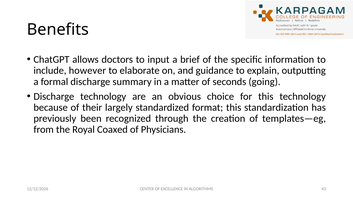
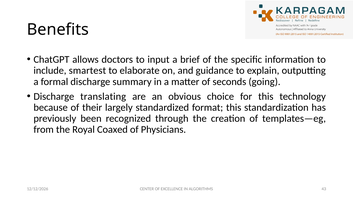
however: however -> smartest (87, 71)
Discharge technology: technology -> translating (103, 97)
